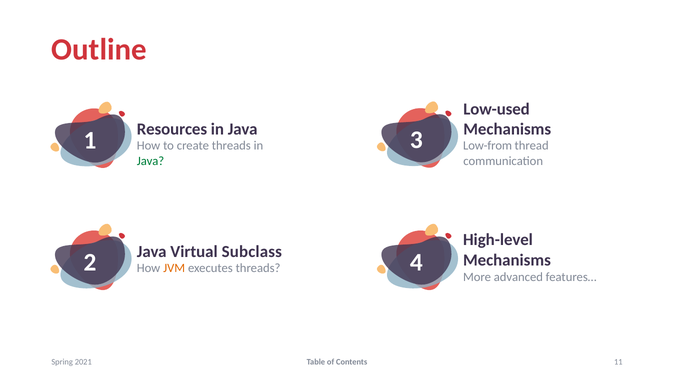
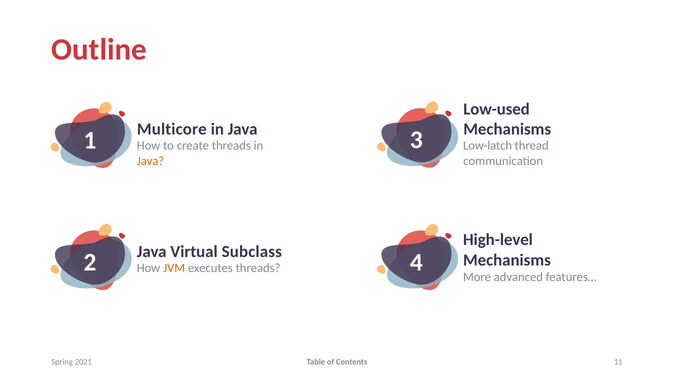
Resources: Resources -> Multicore (172, 129)
Low-from: Low-from -> Low-latch (488, 146)
Java colour: green -> orange (150, 161)
